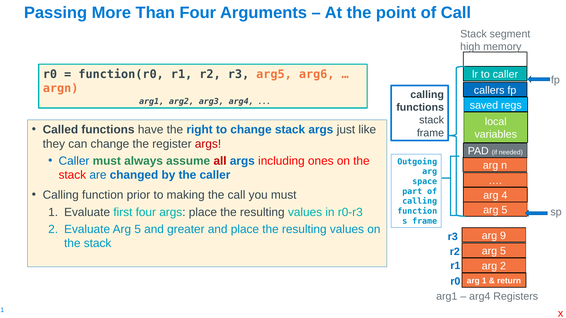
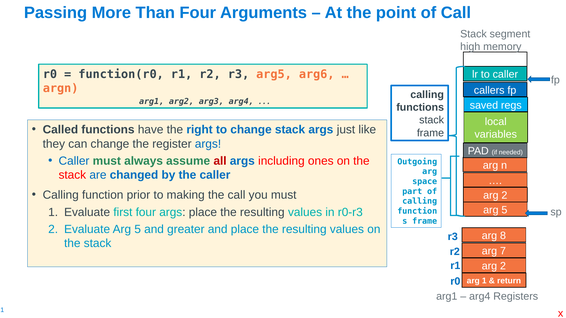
args colour: red -> blue (208, 144)
4: 4 -> 2 (504, 196)
9: 9 -> 8 (503, 236)
5: 5 -> 7 (503, 251)
